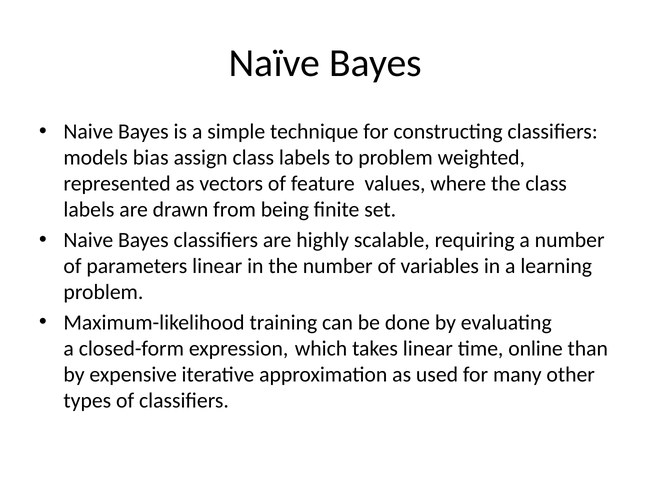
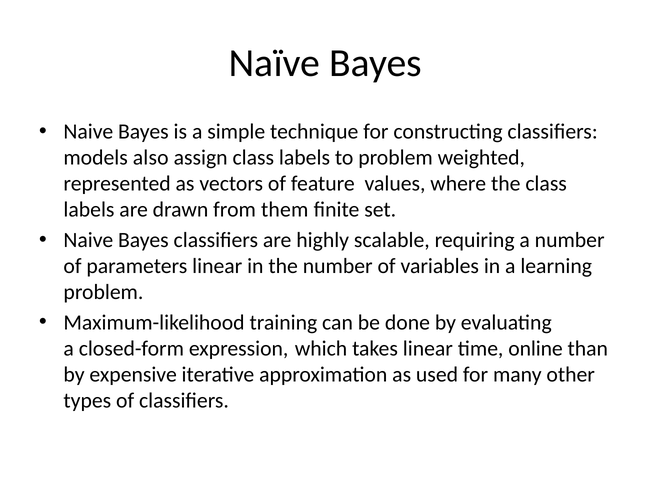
bias: bias -> also (151, 158)
being: being -> them (285, 210)
